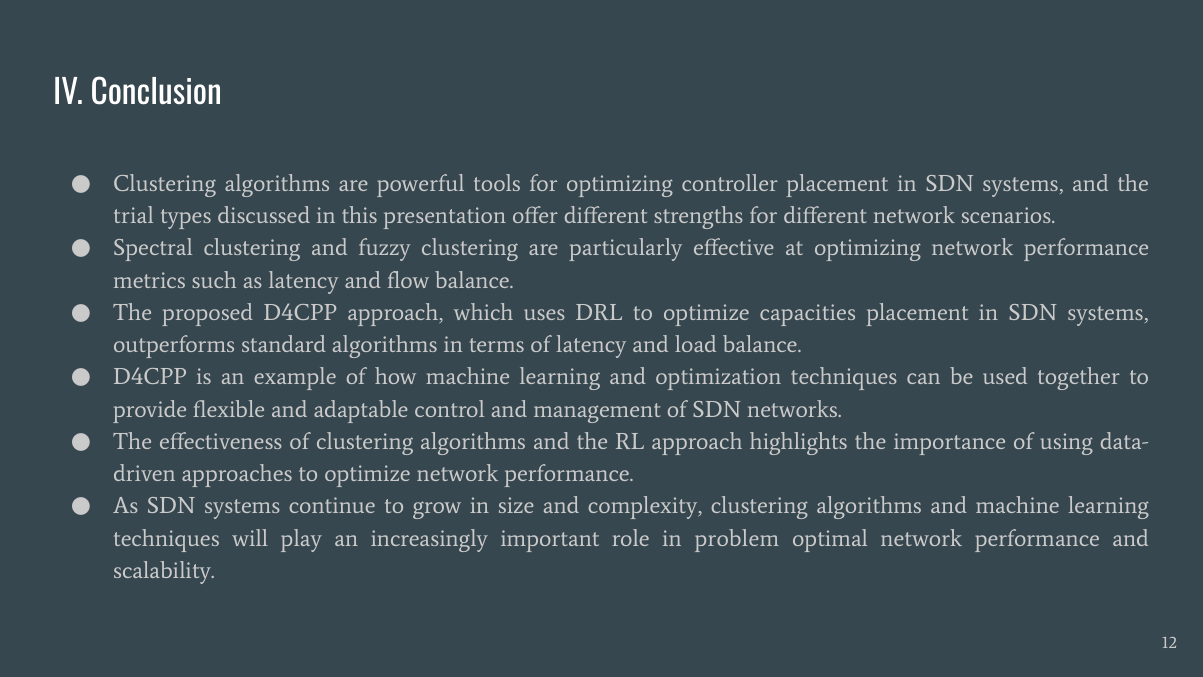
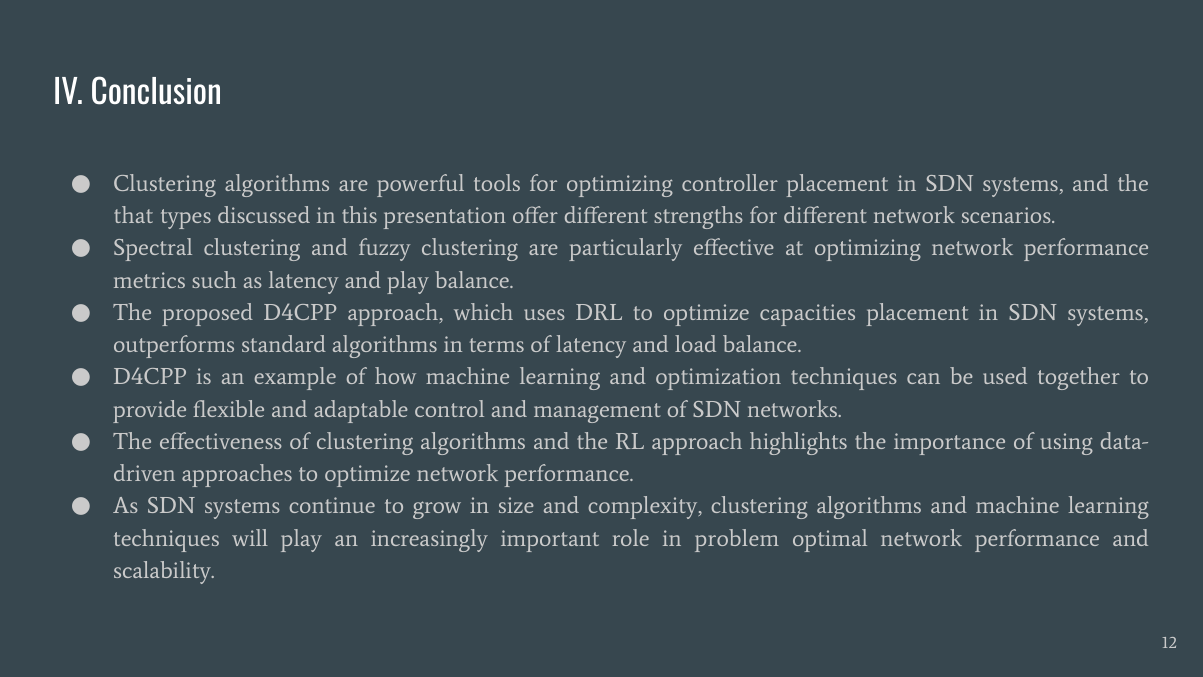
trial: trial -> that (134, 216)
and flow: flow -> play (408, 280)
